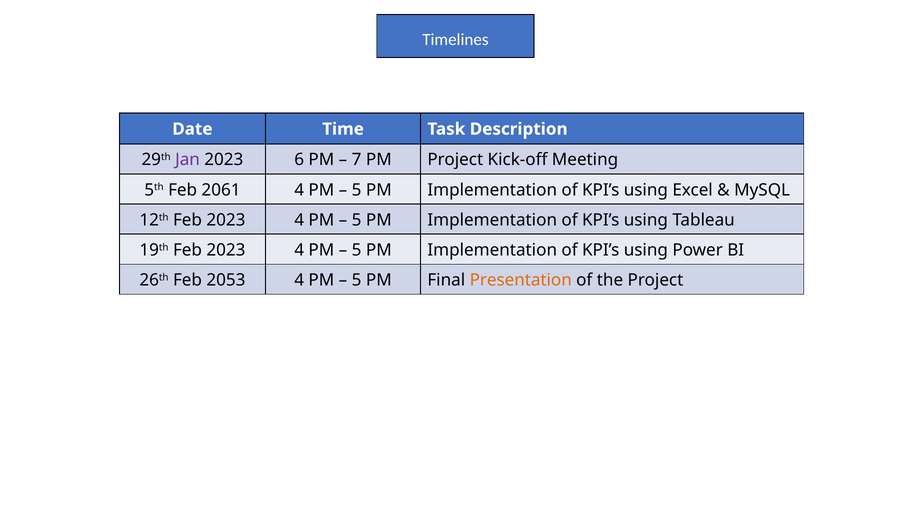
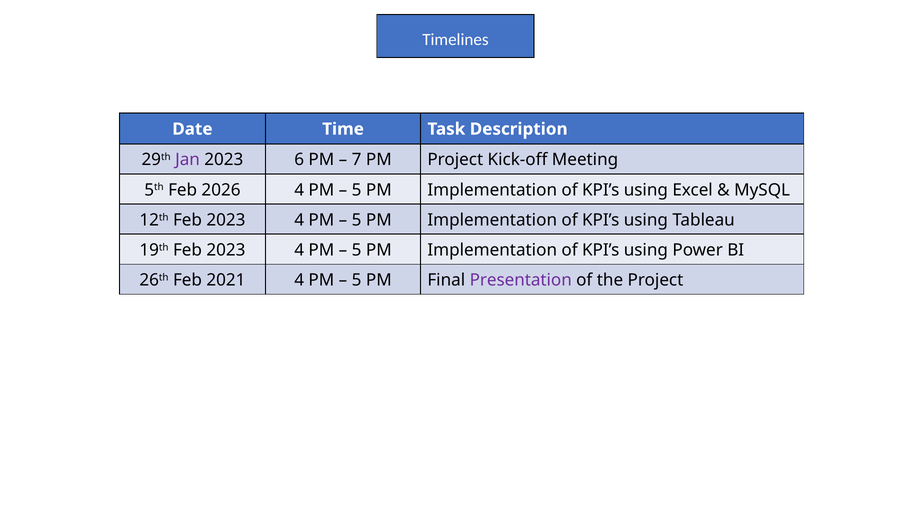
2061: 2061 -> 2026 (221, 190)
2053: 2053 -> 2021 (226, 280)
Presentation colour: orange -> purple (521, 280)
